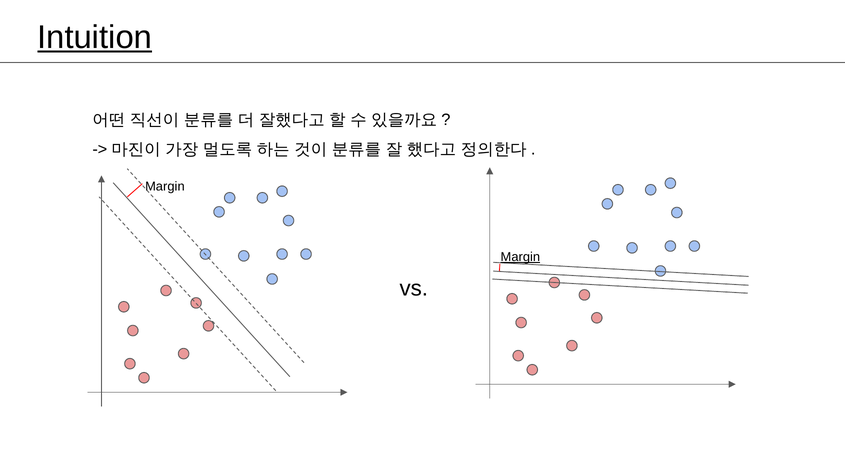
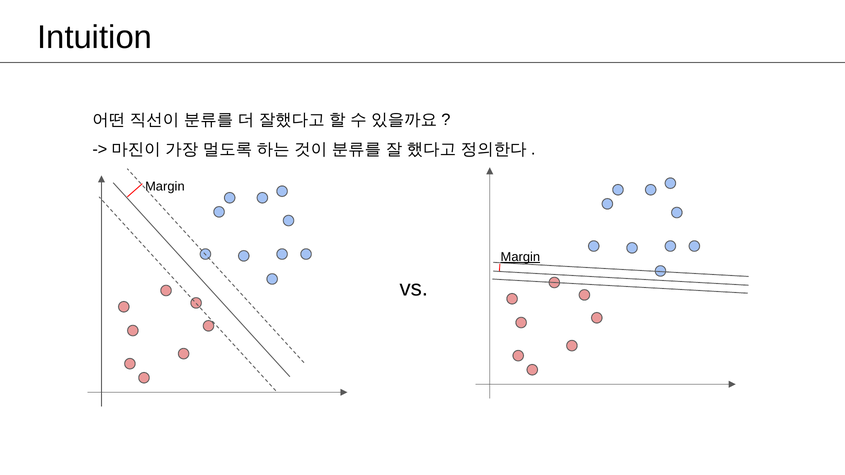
Intuition underline: present -> none (95, 37)
